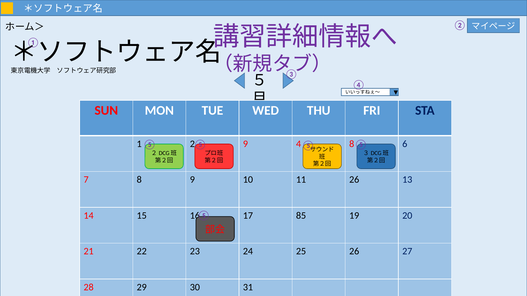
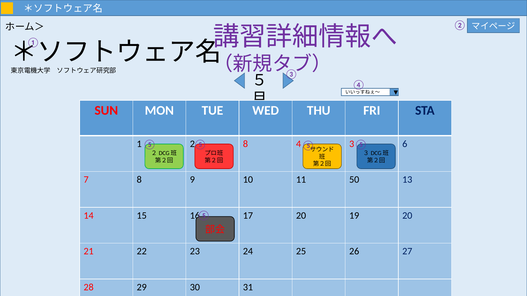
2 9: 9 -> 8 (245, 144)
4 8: 8 -> 3 (352, 144)
11 26: 26 -> 50 (354, 180)
17 85: 85 -> 20 (301, 216)
